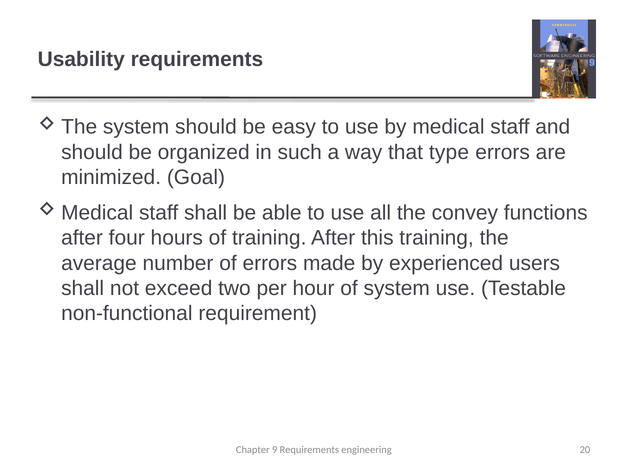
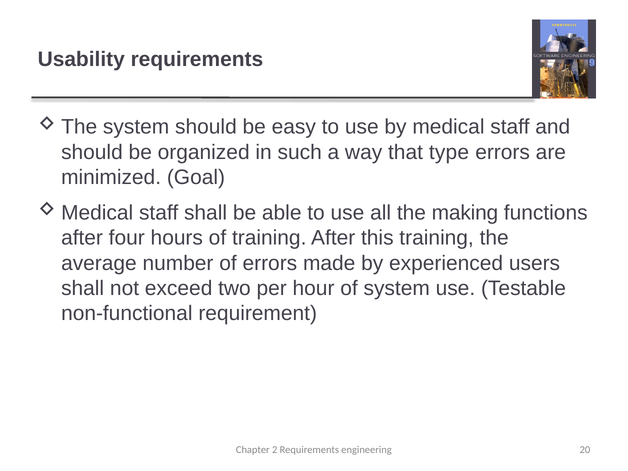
convey: convey -> making (465, 213)
9: 9 -> 2 (275, 450)
